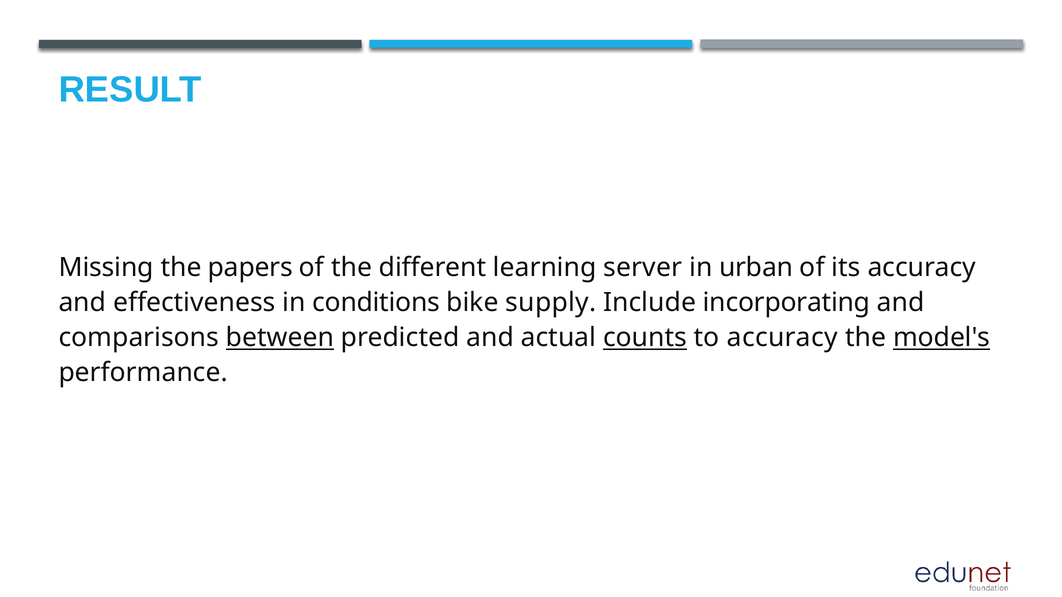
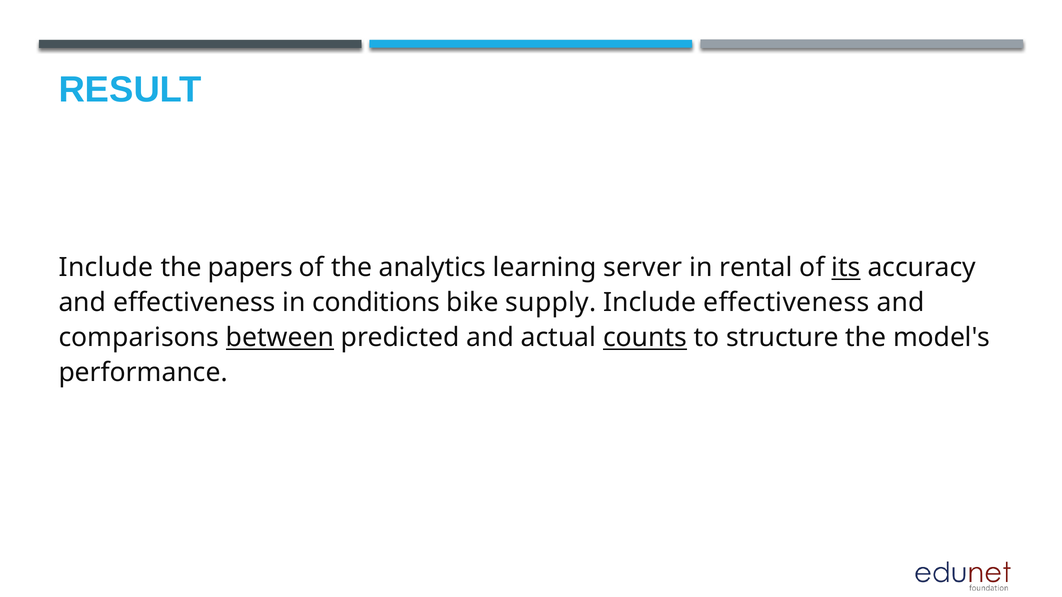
Missing: Missing -> Include (106, 268)
different: different -> analytics (433, 268)
urban: urban -> rental (756, 268)
its underline: none -> present (846, 268)
Include incorporating: incorporating -> effectiveness (786, 303)
to accuracy: accuracy -> structure (783, 338)
model's underline: present -> none (942, 338)
